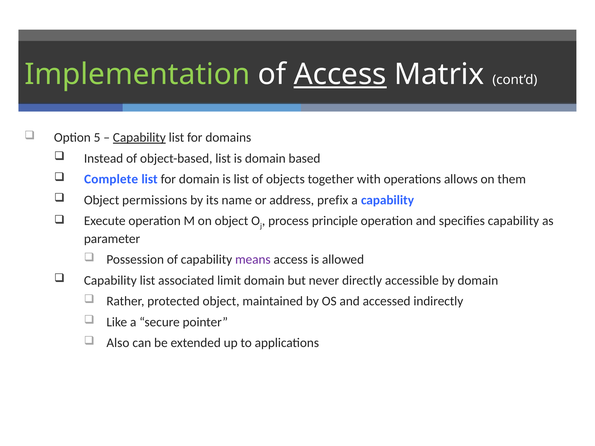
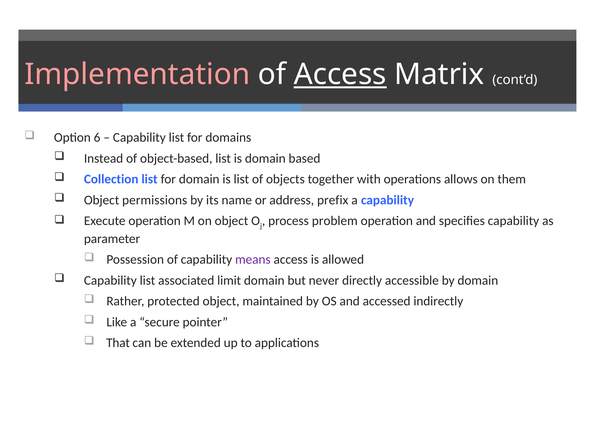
Implementation colour: light green -> pink (137, 75)
5: 5 -> 6 (97, 138)
Capability underline: present -> none (139, 138)
Complete: Complete -> Collection (111, 179)
principle: principle -> problem (335, 221)
Also: Also -> That (118, 343)
